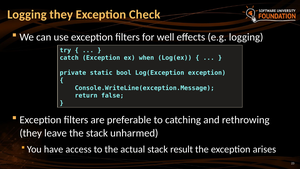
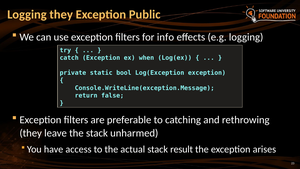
Check: Check -> Public (145, 15)
well: well -> info (165, 37)
